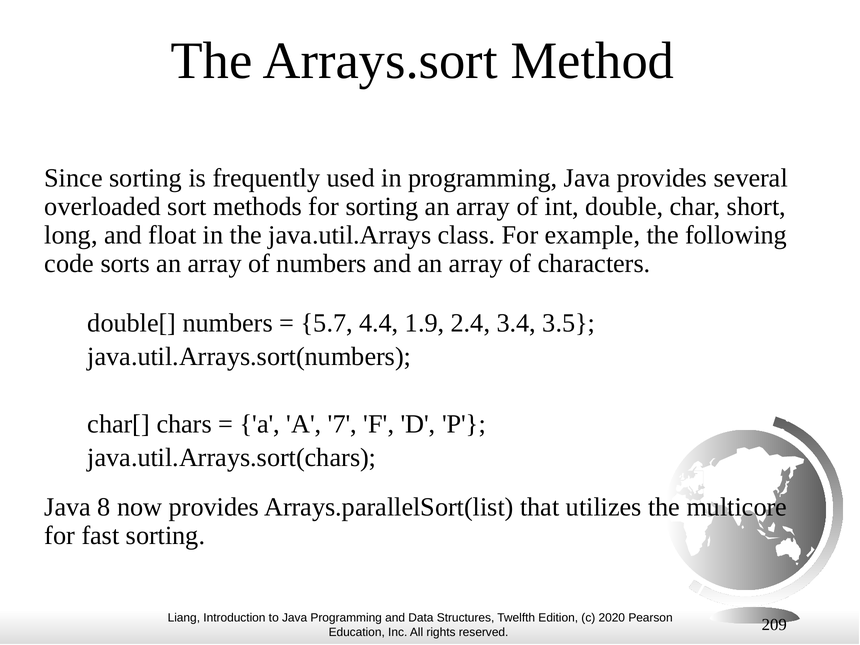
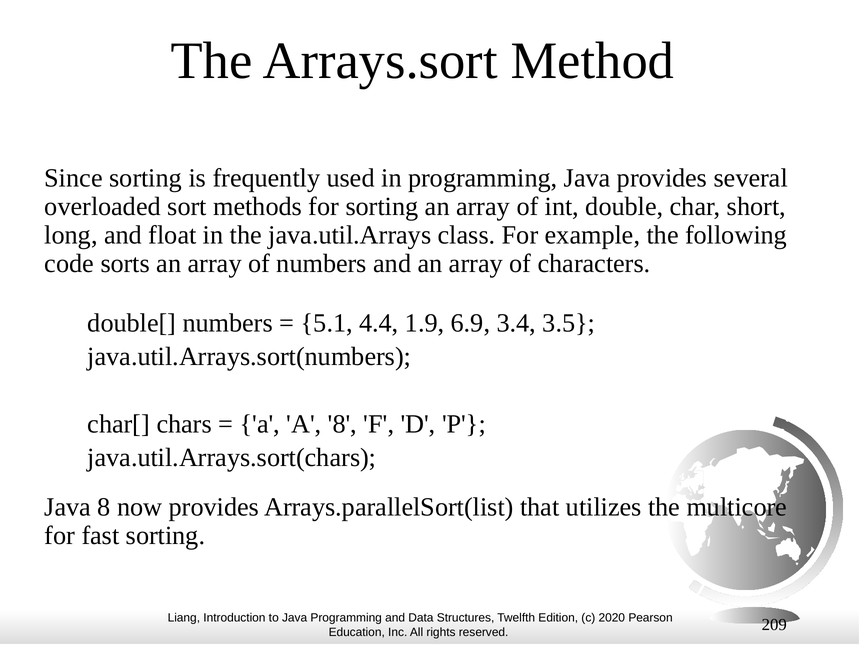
5.7: 5.7 -> 5.1 (327, 323)
2.4: 2.4 -> 6.9 (470, 323)
A 7: 7 -> 8 (342, 424)
